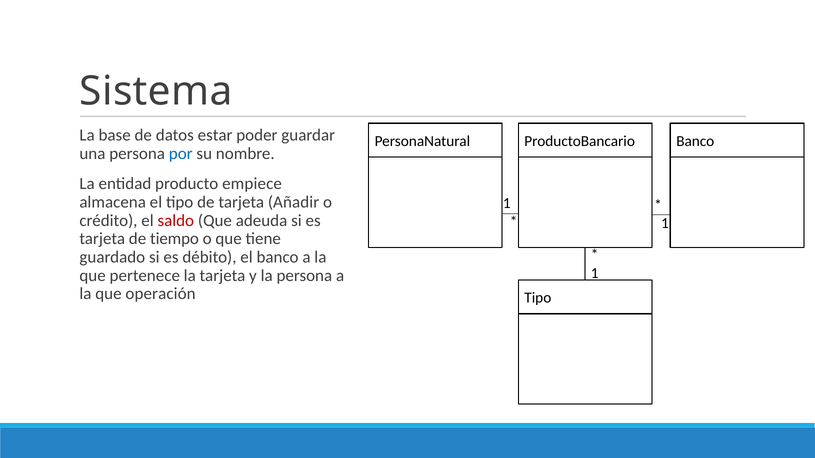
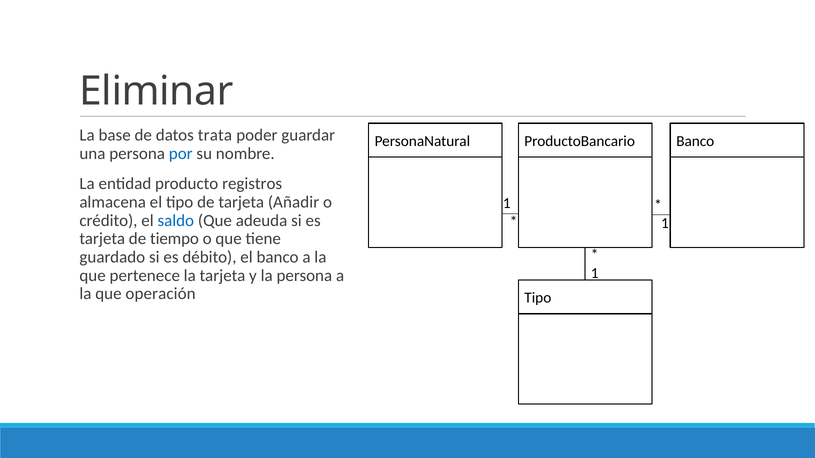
Sistema: Sistema -> Eliminar (156, 91)
estar: estar -> trata (215, 136)
empiece: empiece -> registros (252, 184)
saldo colour: red -> blue (176, 221)
